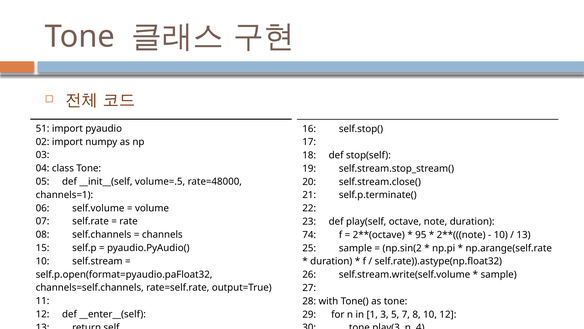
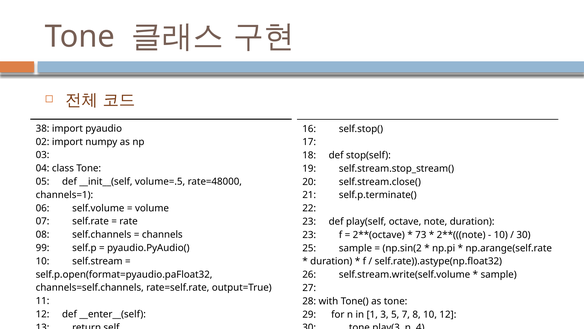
51: 51 -> 38 (43, 128)
74: 74 -> 23 (309, 235)
95: 95 -> 73 (421, 235)
13: 13 -> 30 (523, 235)
15: 15 -> 99 (43, 248)
